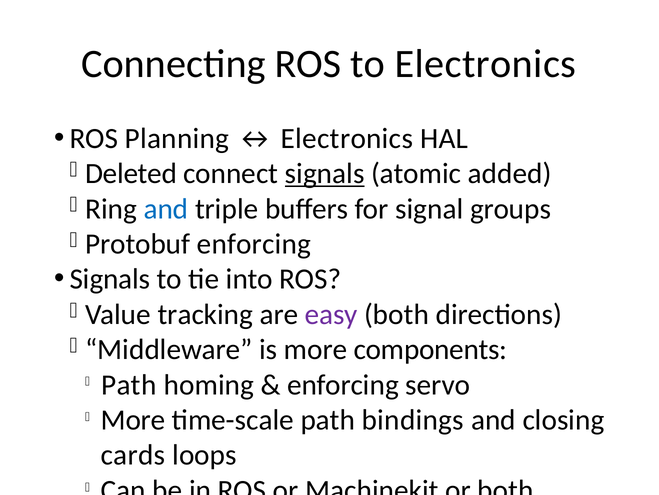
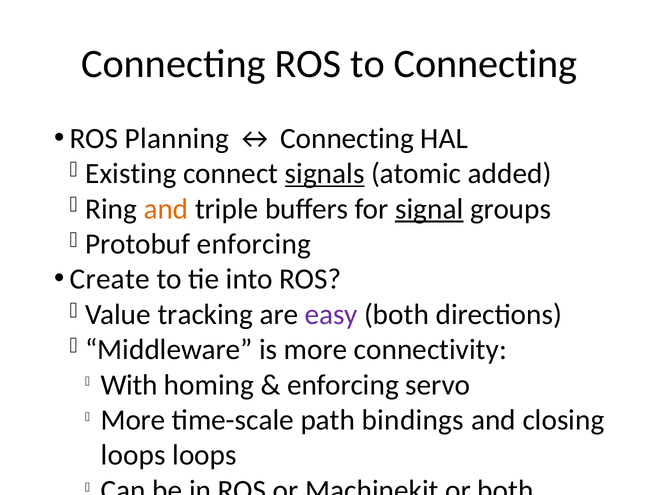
to Electronics: Electronics -> Connecting (486, 64)
Electronics: Electronics -> Connecting (347, 138)
Deleted: Deleted -> Existing (131, 173)
and colour: blue -> orange (166, 209)
signal underline: none -> present (429, 209)
Signals: Signals -> Create (110, 279)
components: components -> connectivity (430, 349)
Path: Path -> With (129, 384)
cards: cards -> loops (133, 455)
